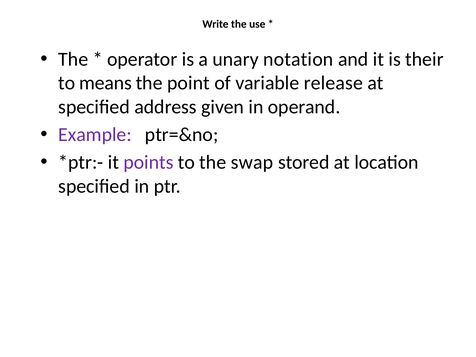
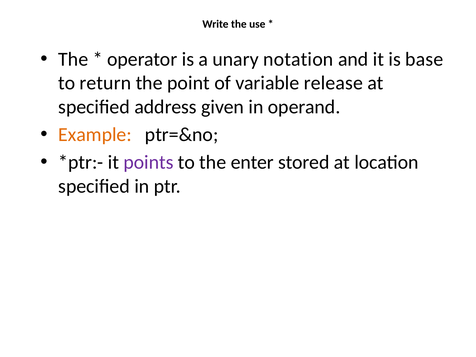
their: their -> base (424, 59)
means: means -> return (105, 83)
Example colour: purple -> orange (95, 135)
swap: swap -> enter (252, 162)
